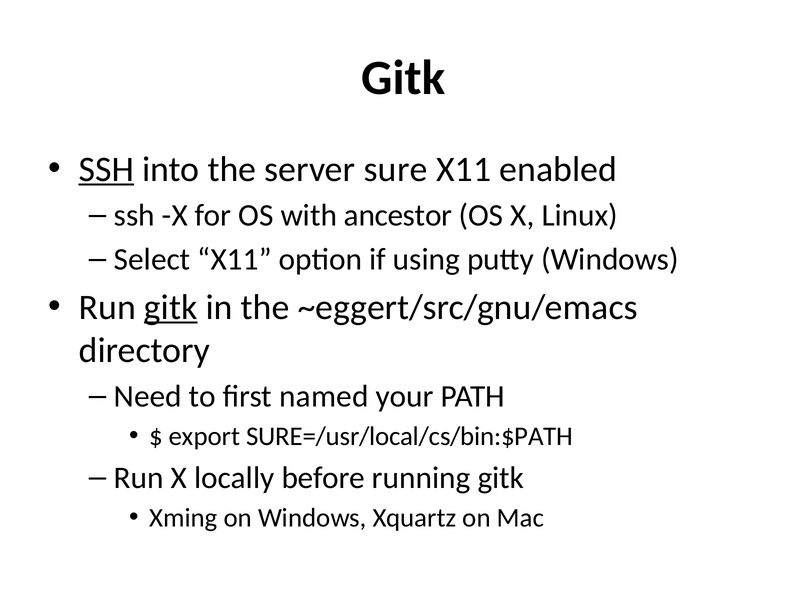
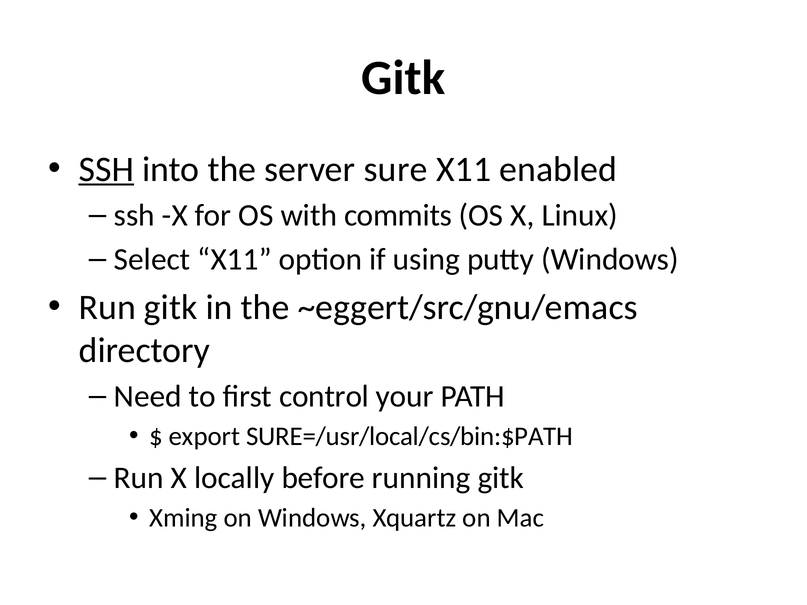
ancestor: ancestor -> commits (398, 216)
gitk underline: present -> none (171, 307)
named: named -> control (324, 397)
